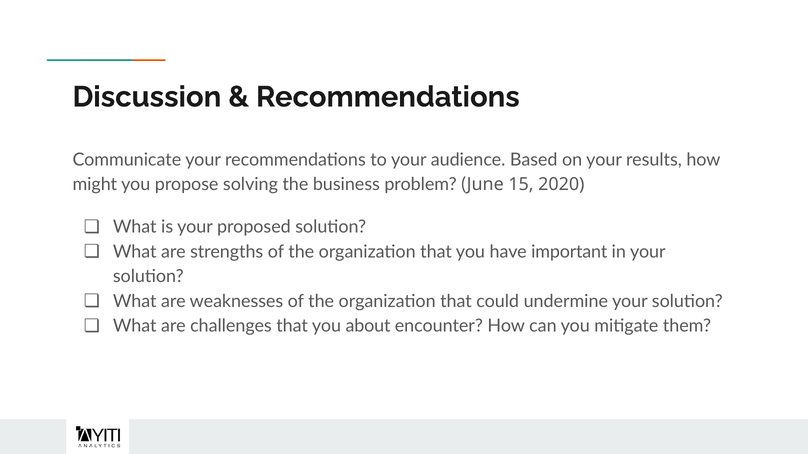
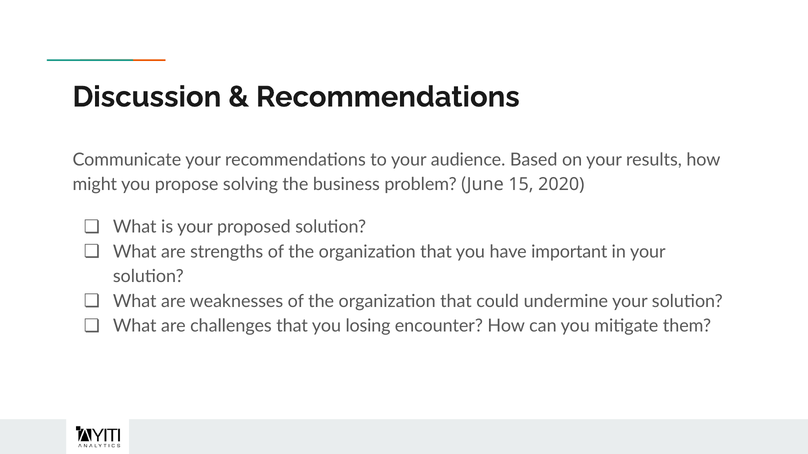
about: about -> losing (368, 326)
